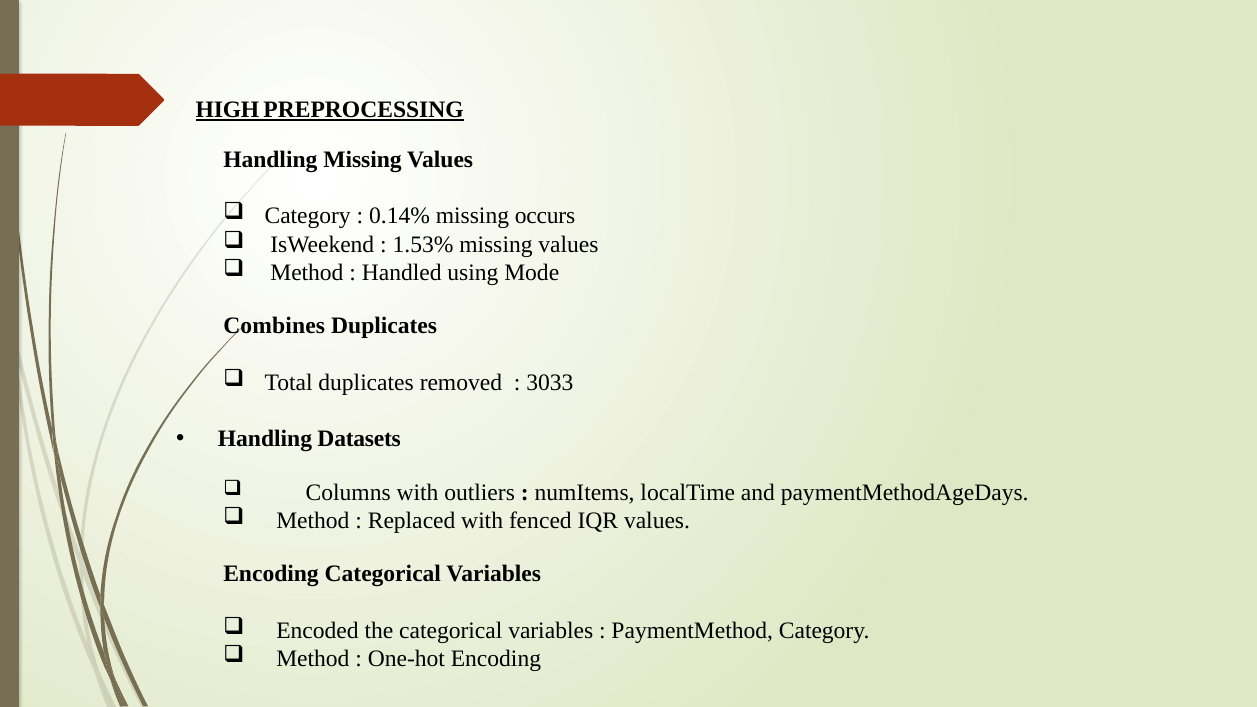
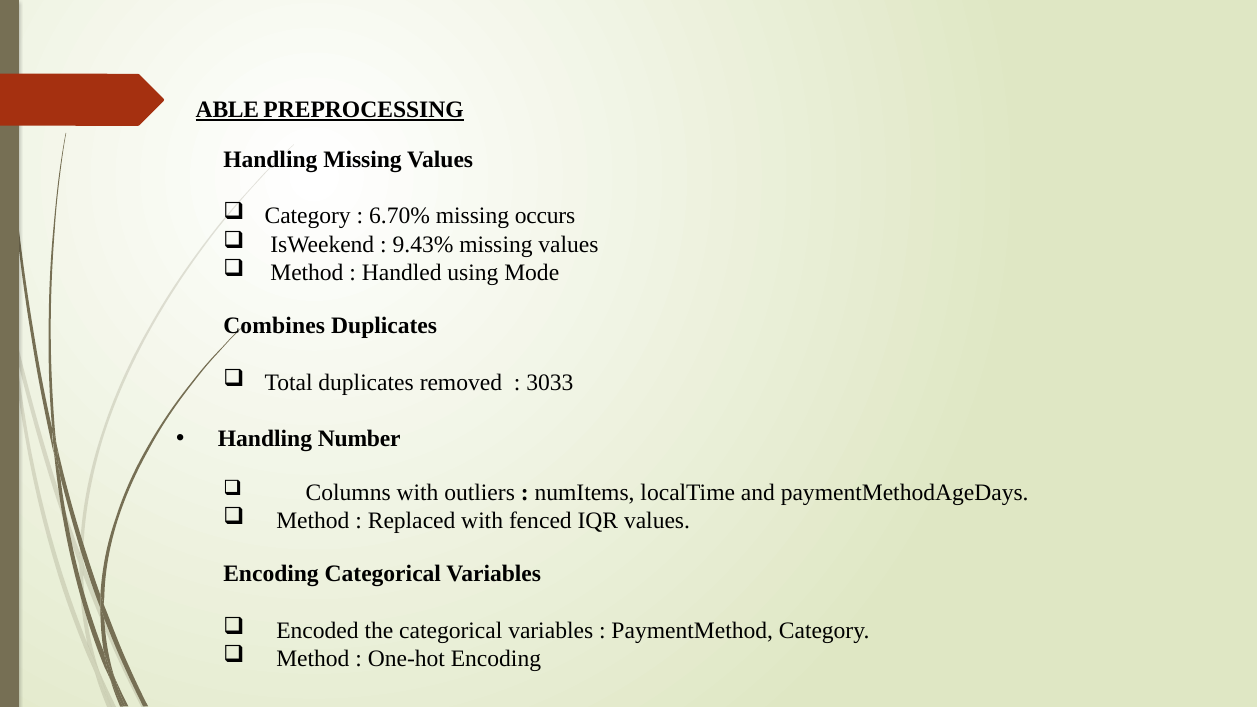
HIGH: HIGH -> ABLE (227, 110)
0.14%: 0.14% -> 6.70% (400, 216)
1.53%: 1.53% -> 9.43% (423, 244)
Datasets: Datasets -> Number (359, 439)
